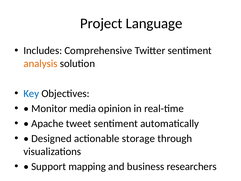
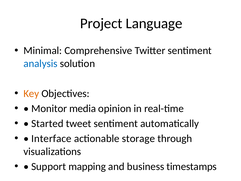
Includes: Includes -> Minimal (43, 51)
analysis colour: orange -> blue (40, 63)
Key colour: blue -> orange (31, 93)
Apache: Apache -> Started (47, 123)
Designed: Designed -> Interface (51, 138)
business researchers: researchers -> timestamps (192, 166)
